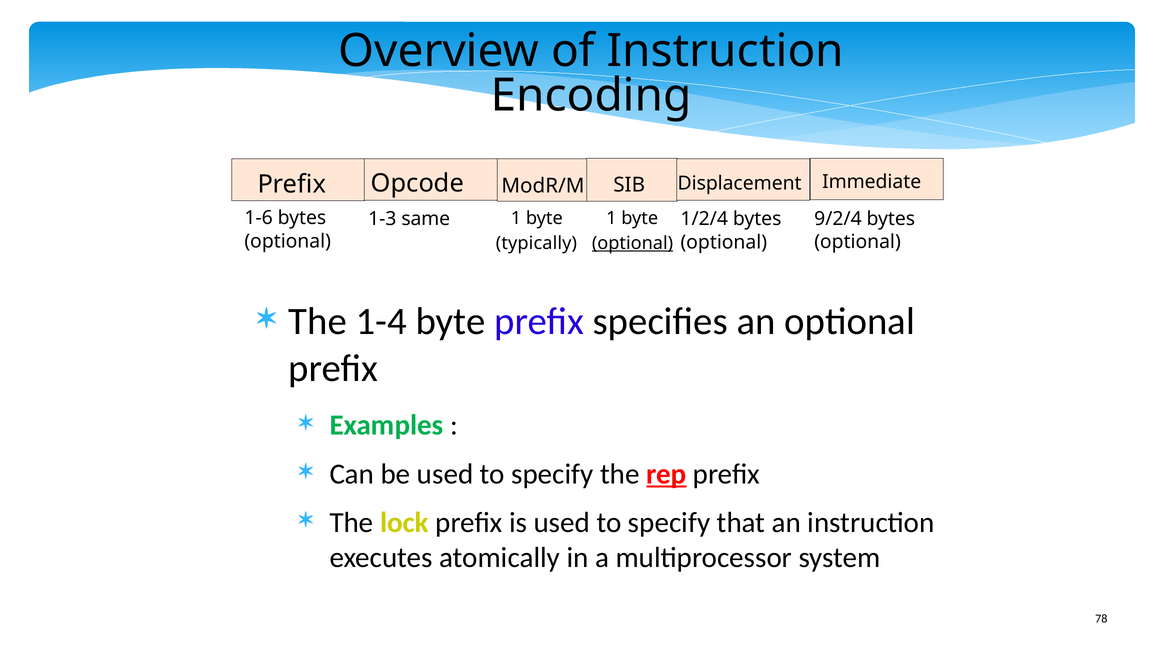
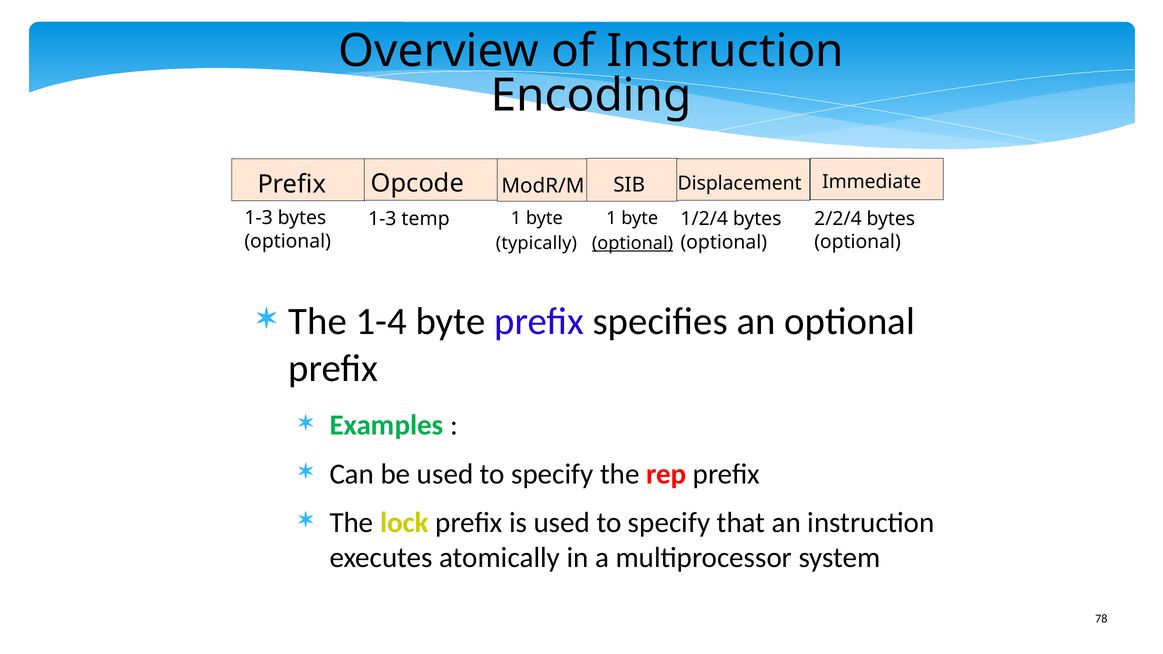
1-6: 1-6 -> 1-3 (259, 218)
9/2/4: 9/2/4 -> 2/2/4 (838, 219)
same: same -> temp (426, 219)
rep underline: present -> none (666, 474)
